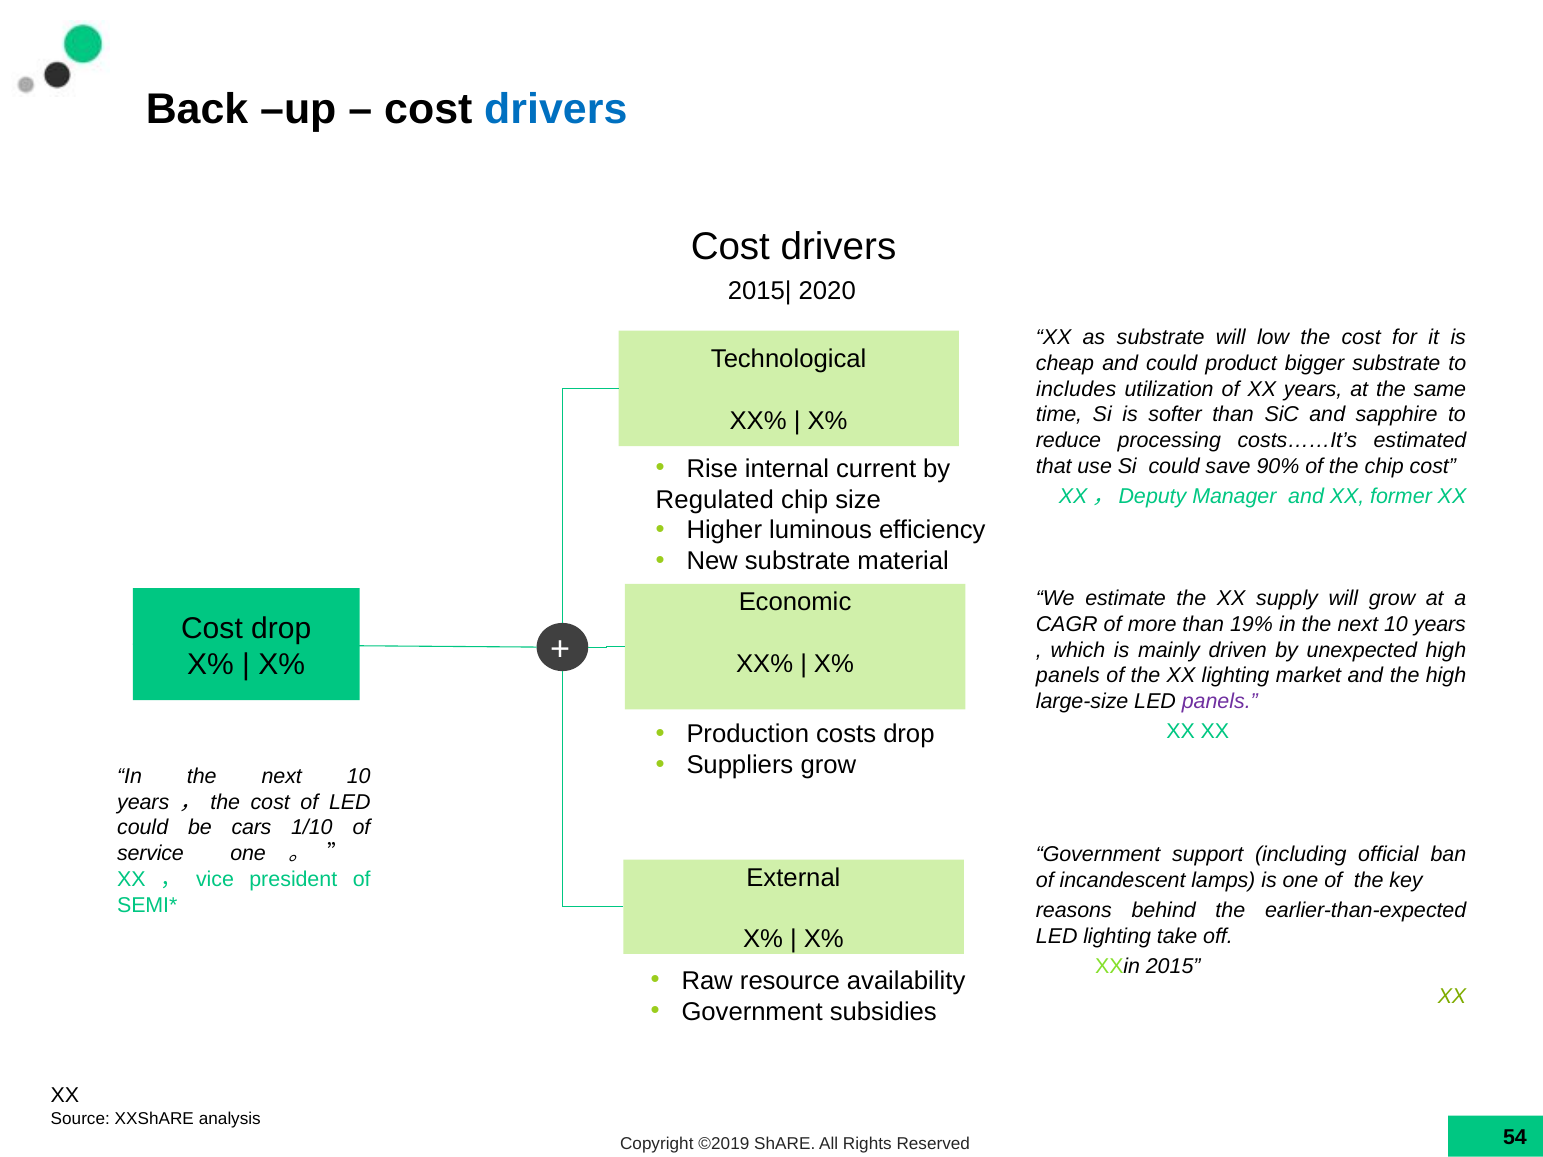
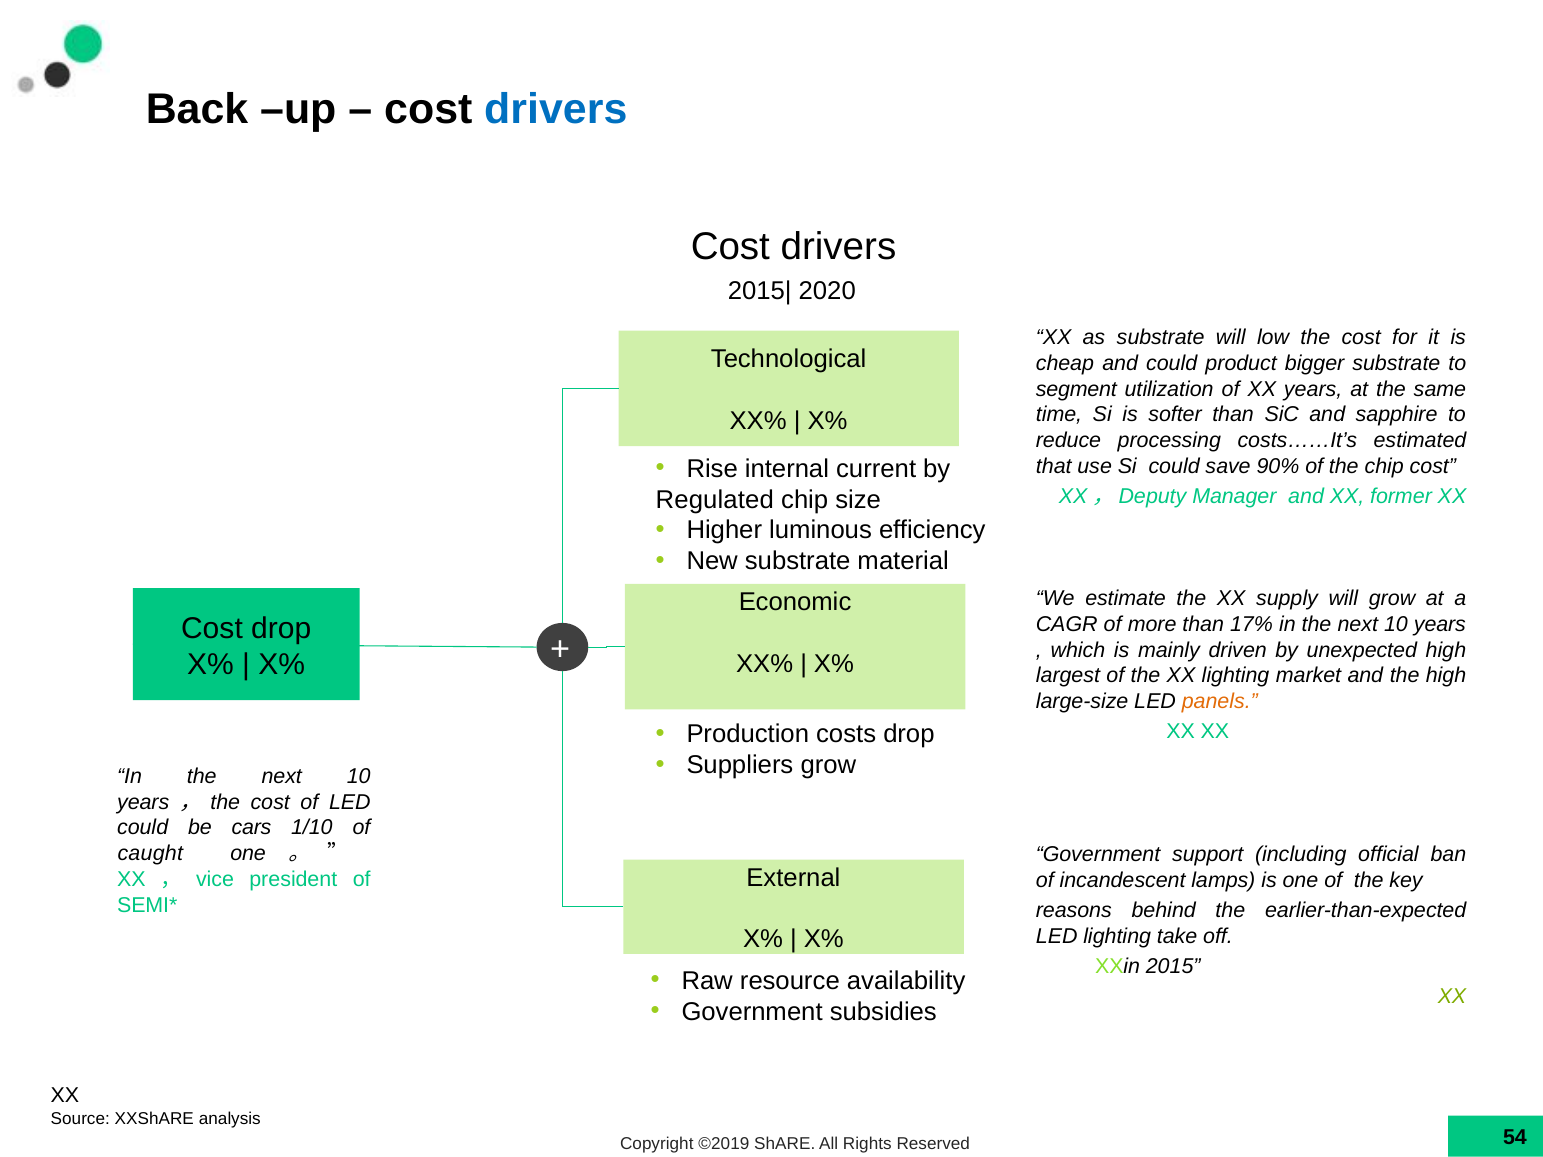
includes: includes -> segment (1076, 389)
19%: 19% -> 17% (1252, 624)
panels: panels -> largest (1068, 676)
panels colour: purple -> orange (1220, 702)
service: service -> caught (150, 854)
